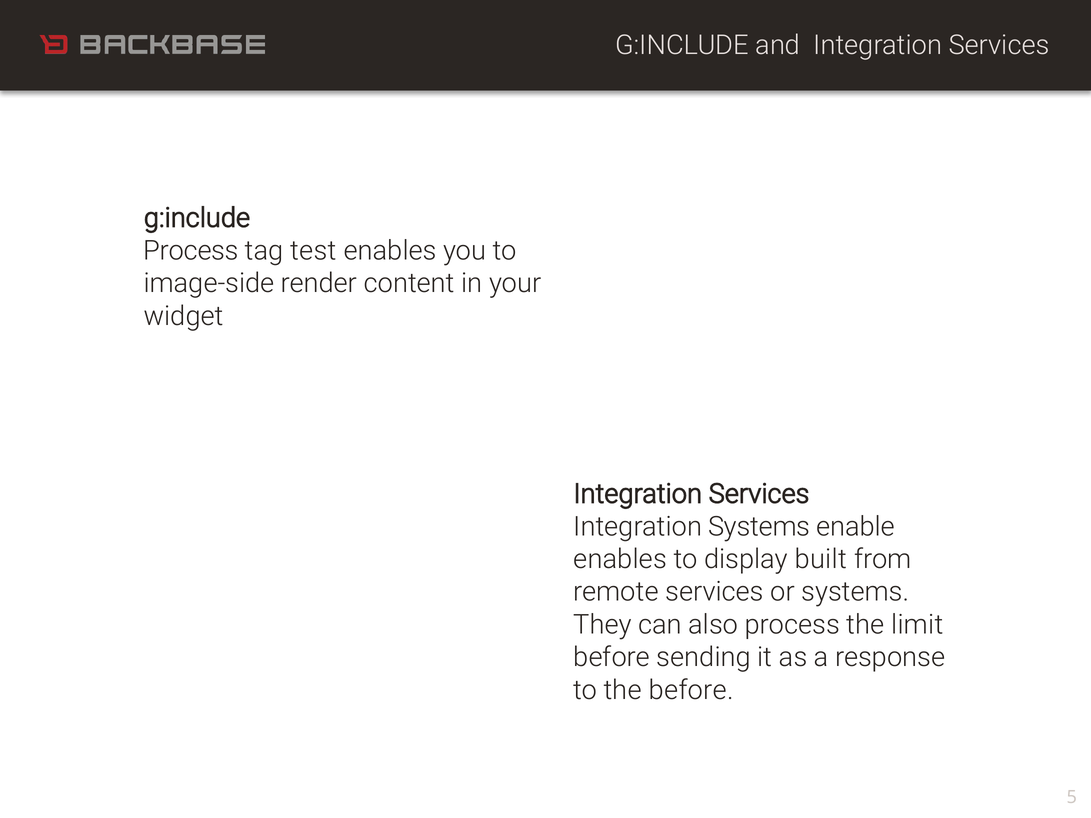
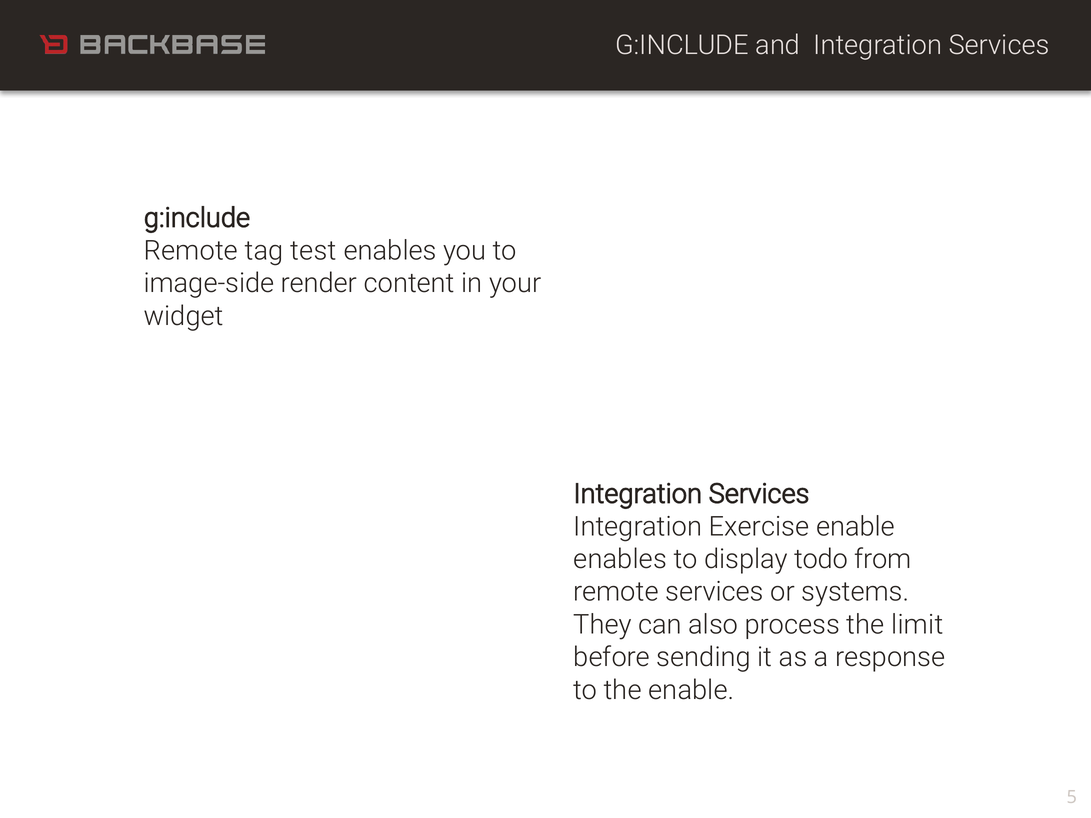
Process: Process -> Remote (191, 251)
Integration Systems: Systems -> Exercise (759, 527)
built: built -> todo (821, 559)
the before: before -> enable (691, 690)
